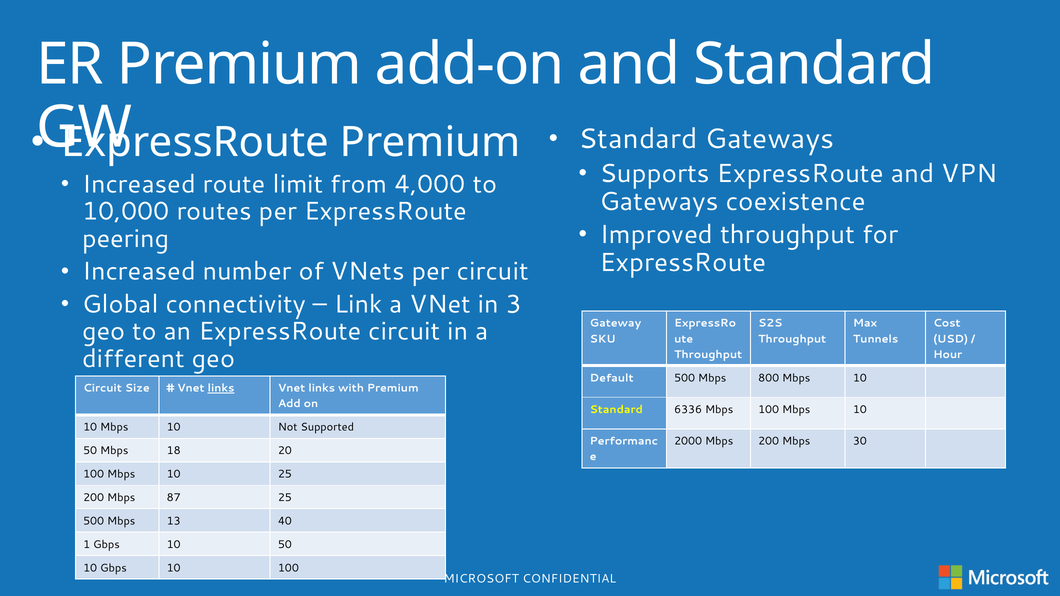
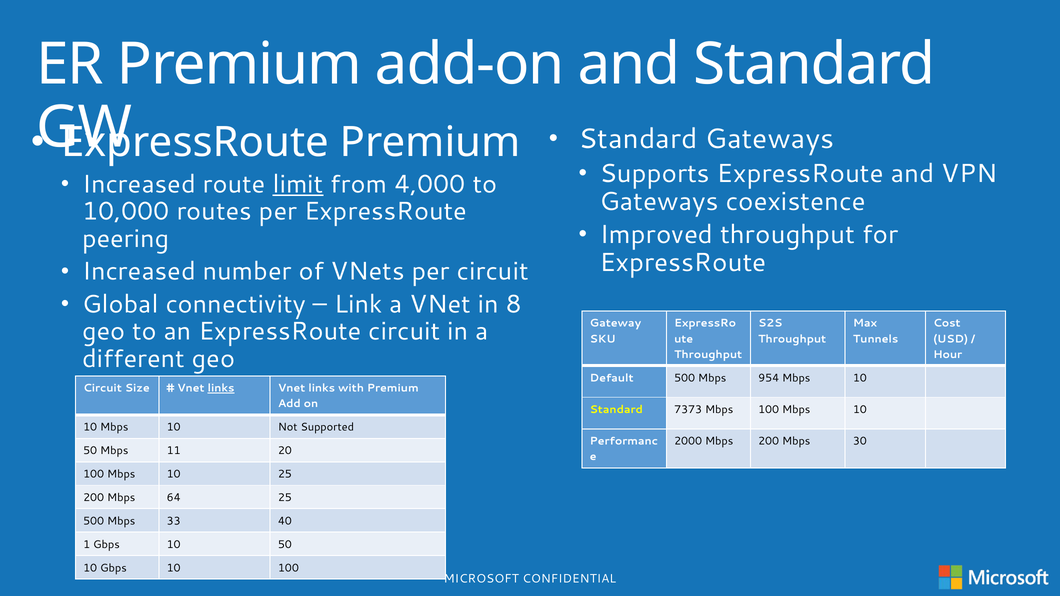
limit underline: none -> present (298, 184)
3: 3 -> 8 (514, 304)
800: 800 -> 954 (769, 378)
6336: 6336 -> 7373 (688, 410)
18: 18 -> 11 (174, 451)
87: 87 -> 64 (174, 498)
13: 13 -> 33 (174, 521)
